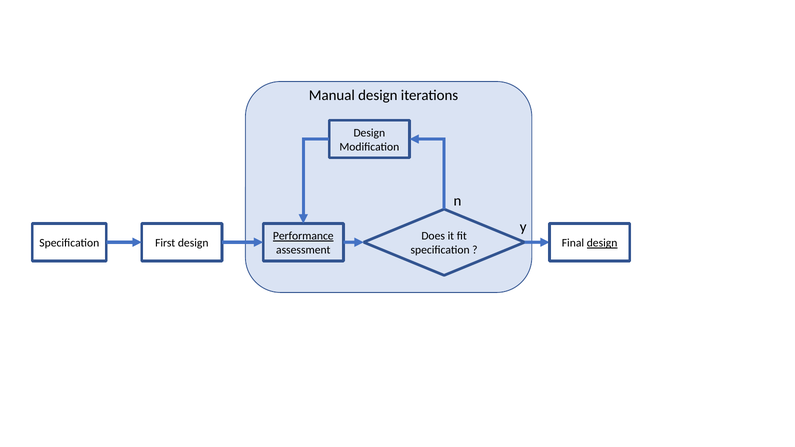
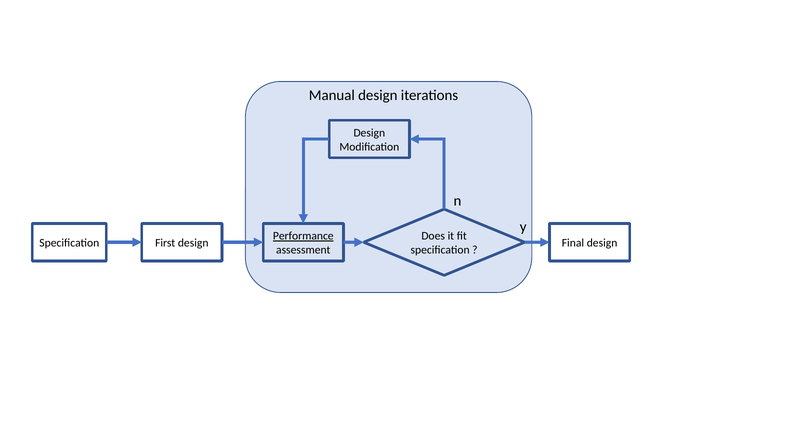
design underline: present -> none (602, 243)
